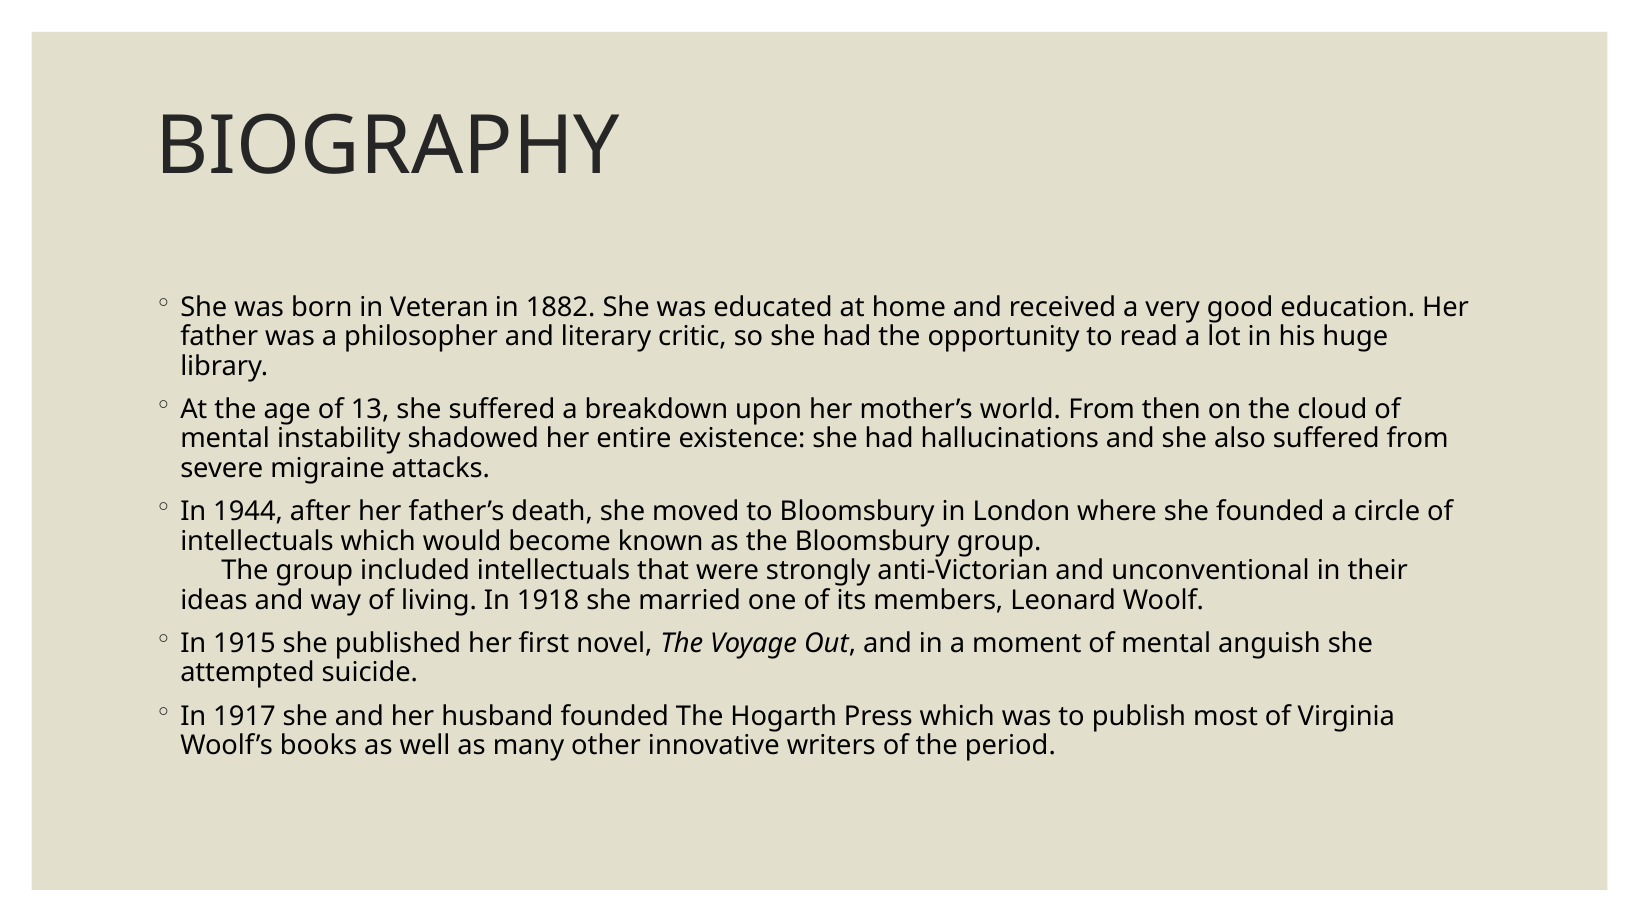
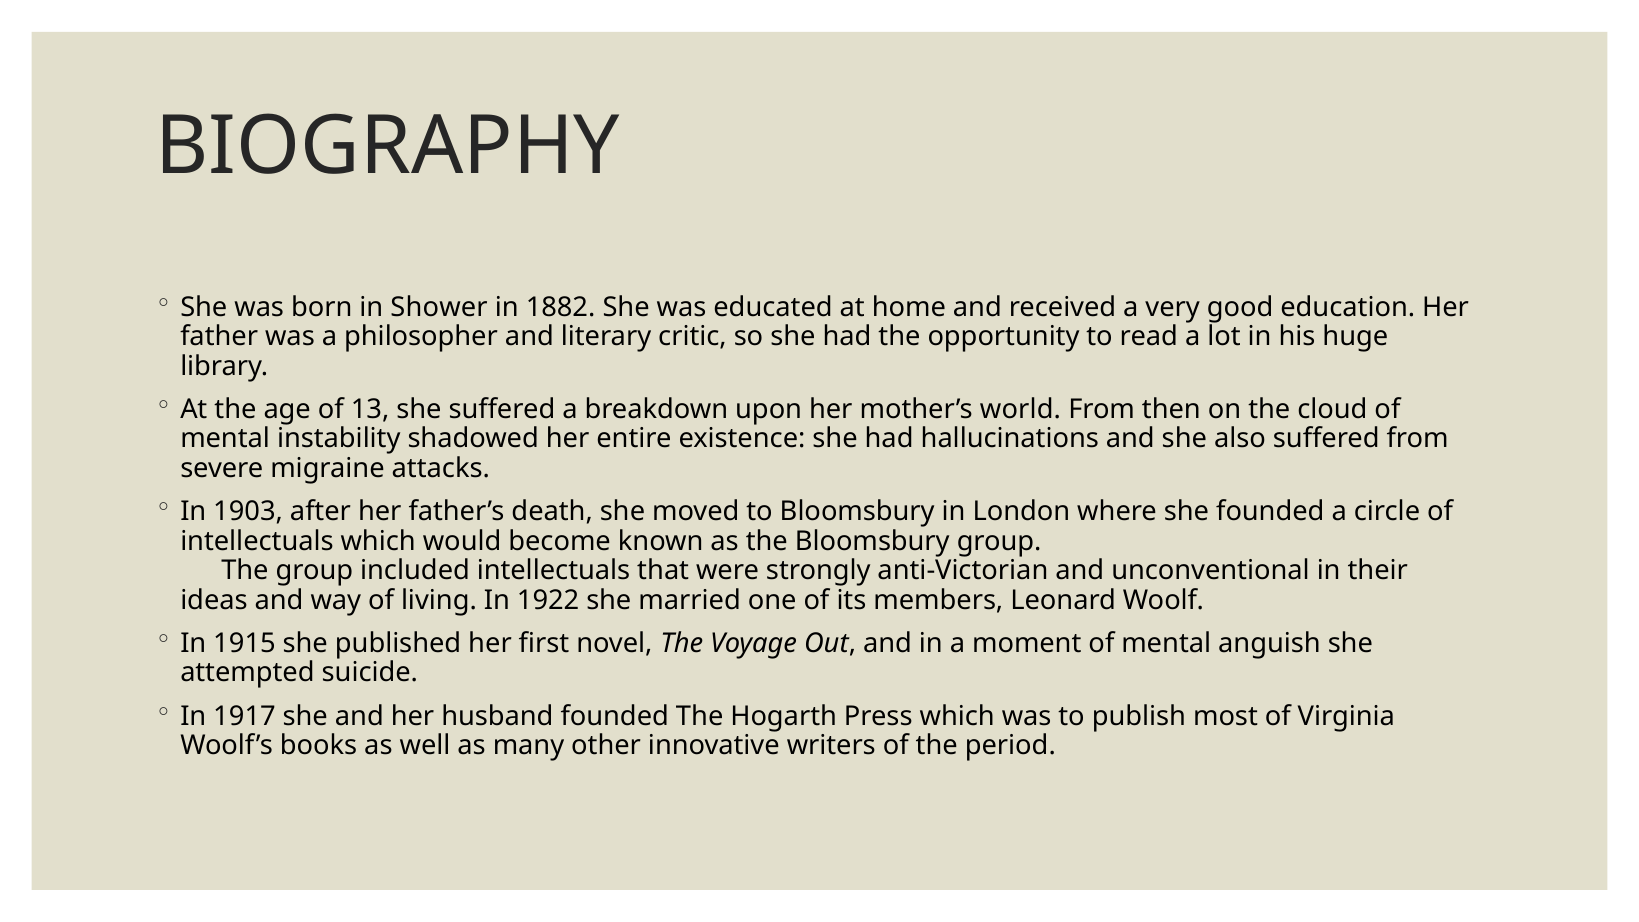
Veteran: Veteran -> Shower (439, 307)
1944: 1944 -> 1903 (248, 512)
1918: 1918 -> 1922 (548, 600)
